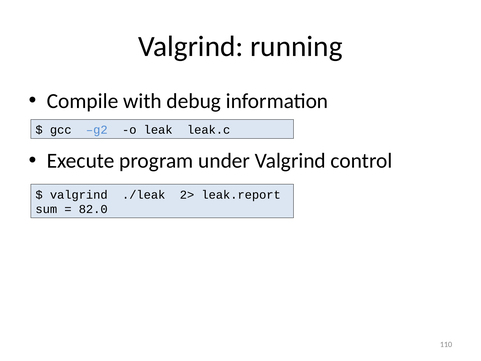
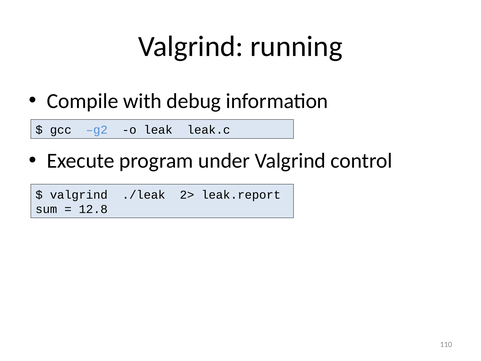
82.0: 82.0 -> 12.8 (93, 209)
